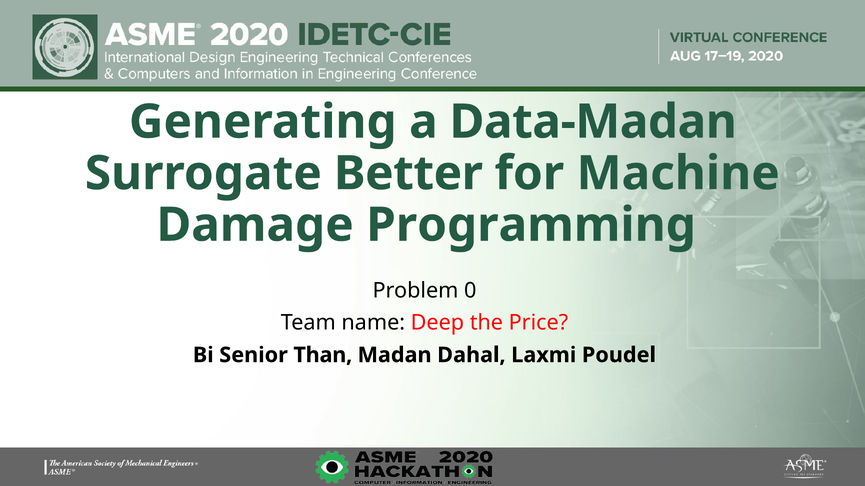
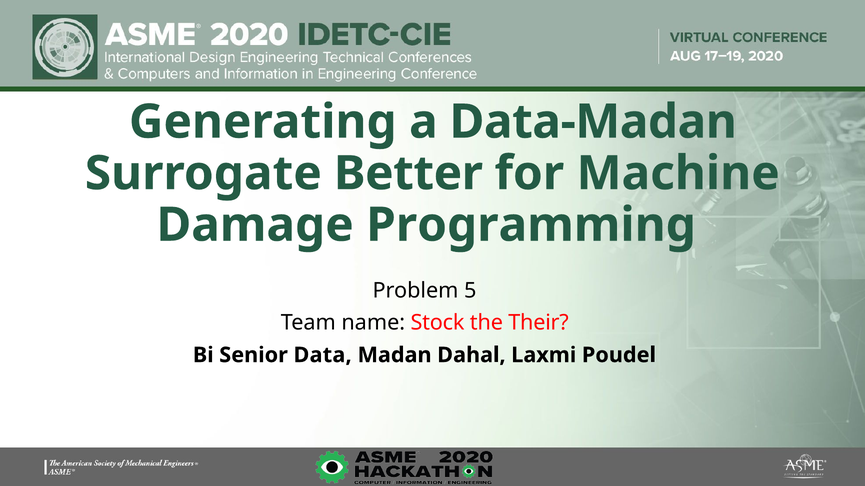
0: 0 -> 5 (470, 291)
Deep: Deep -> Stock (438, 323)
Price: Price -> Their (539, 323)
Than: Than -> Data (323, 355)
